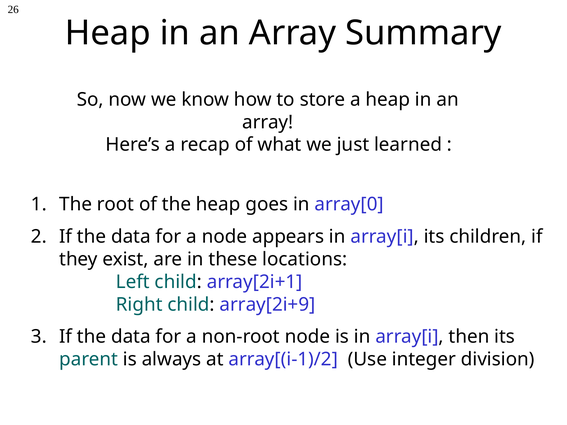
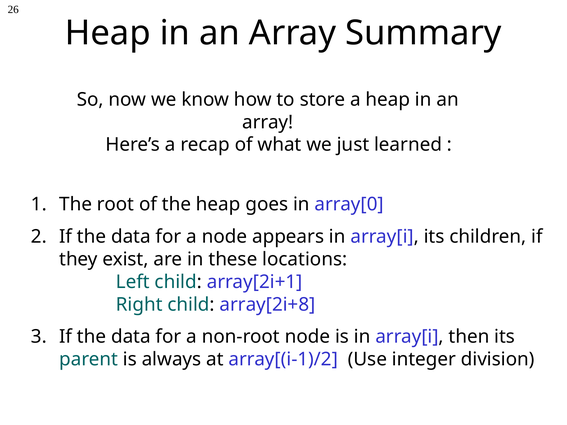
array[2i+9: array[2i+9 -> array[2i+8 (268, 305)
